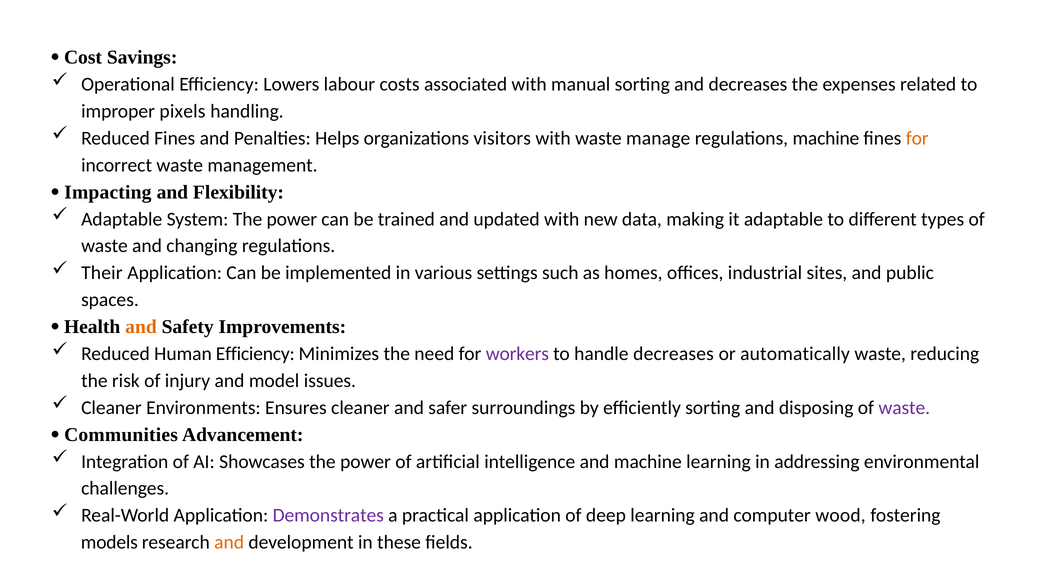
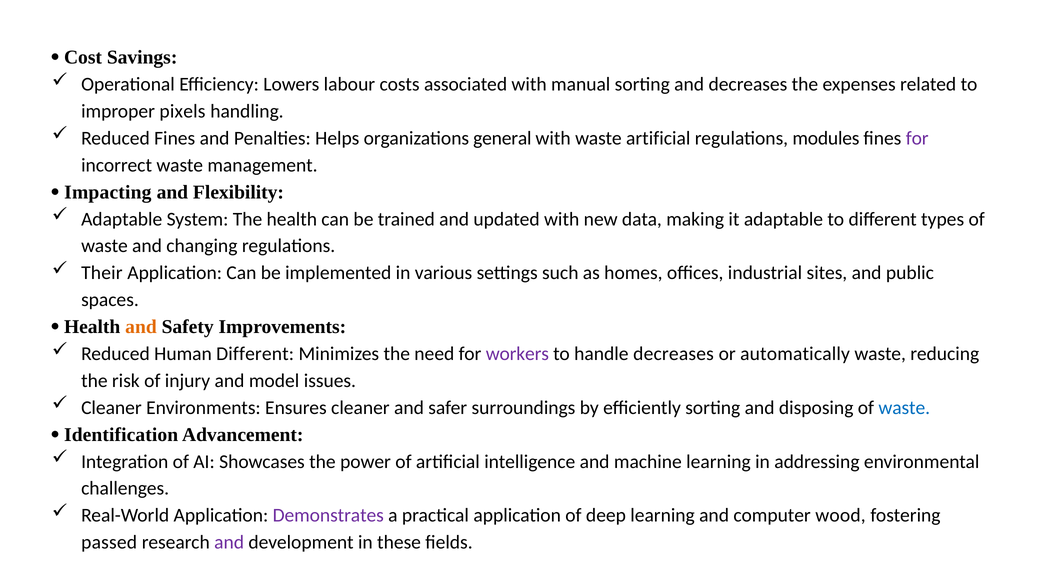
visitors: visitors -> general (502, 138)
waste manage: manage -> artificial (658, 138)
regulations machine: machine -> modules (826, 138)
for colour: orange -> purple (917, 138)
System The power: power -> health (292, 219)
Human Efficiency: Efficiency -> Different (255, 354)
waste colour: purple -> blue (904, 408)
Communities: Communities -> Identification (121, 435)
models: models -> passed (109, 543)
and colour: orange -> purple (229, 543)
